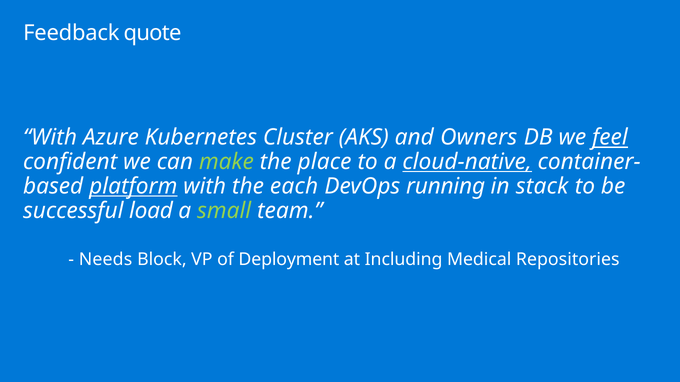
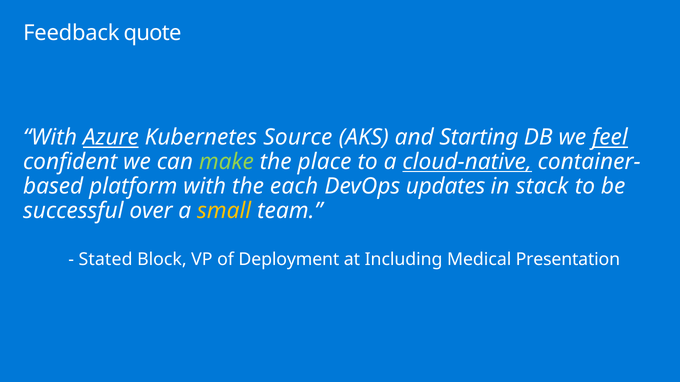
Azure underline: none -> present (111, 138)
Cluster: Cluster -> Source (298, 138)
Owners: Owners -> Starting (479, 138)
platform underline: present -> none (133, 187)
running: running -> updates (446, 187)
load: load -> over (151, 211)
small colour: light green -> yellow (224, 211)
Needs: Needs -> Stated (106, 260)
Repositories: Repositories -> Presentation (568, 260)
